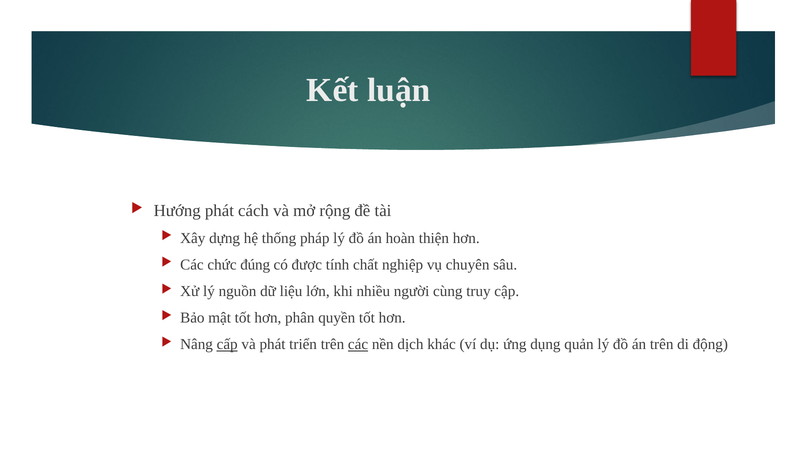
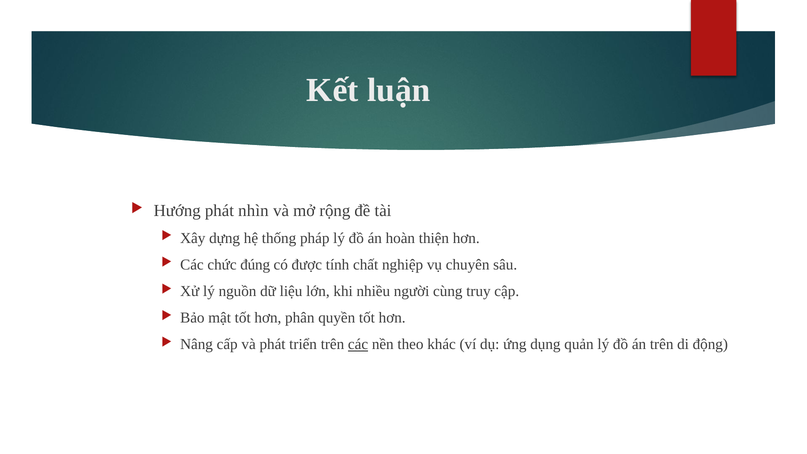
cách: cách -> nhìn (253, 211)
cấp underline: present -> none (227, 344)
dịch: dịch -> theo (411, 344)
